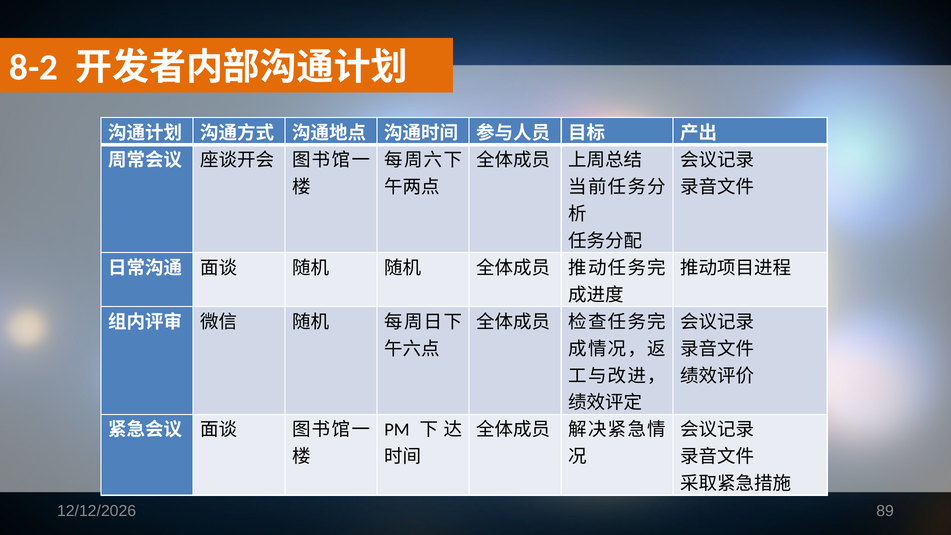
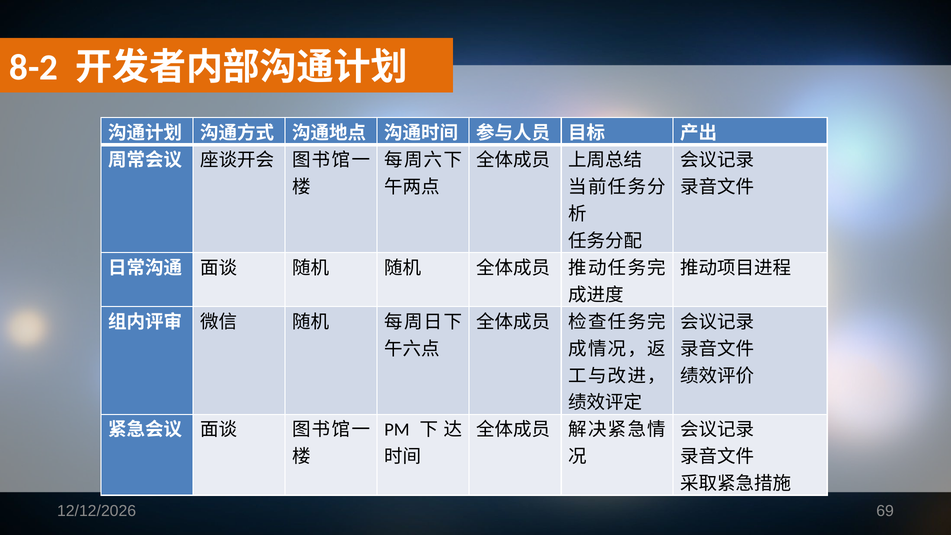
89: 89 -> 69 (885, 511)
